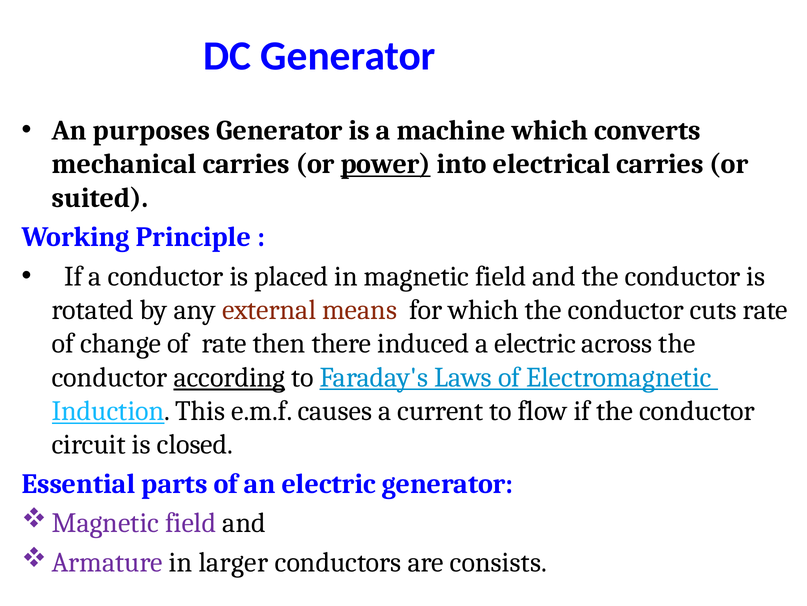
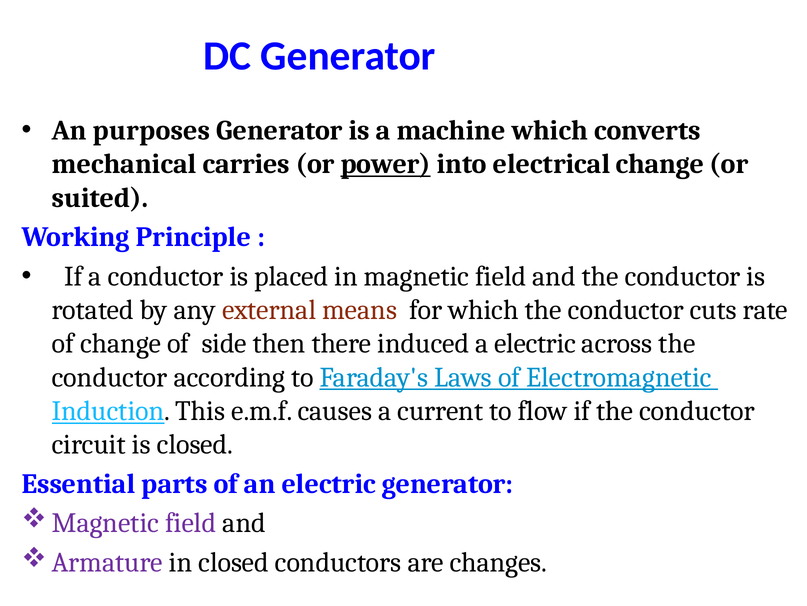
electrical carries: carries -> change (660, 164)
of rate: rate -> side (224, 343)
according underline: present -> none (229, 377)
in larger: larger -> closed (234, 562)
consists: consists -> changes (498, 562)
